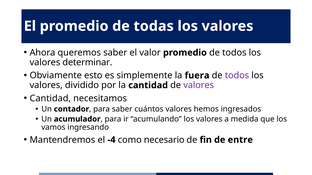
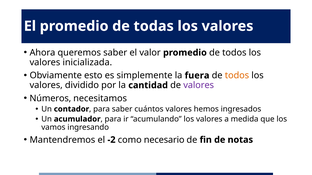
determinar: determinar -> inicializada (87, 63)
todos colour: purple -> orange (237, 76)
Cantidad: Cantidad -> Números (50, 99)
-4: -4 -> -2 (111, 140)
entre: entre -> notas (240, 140)
